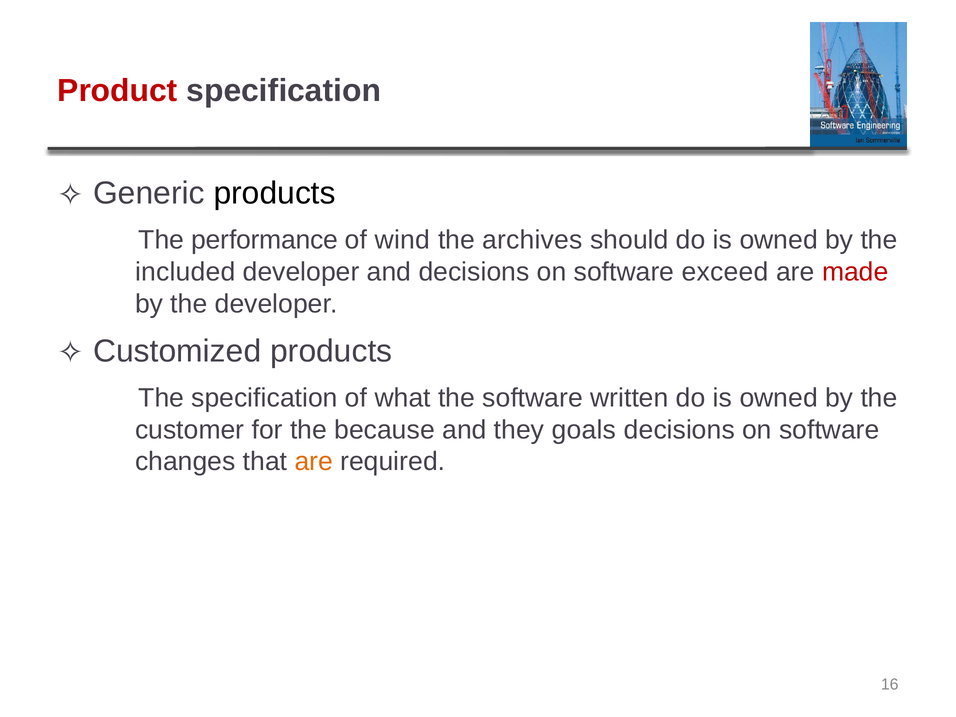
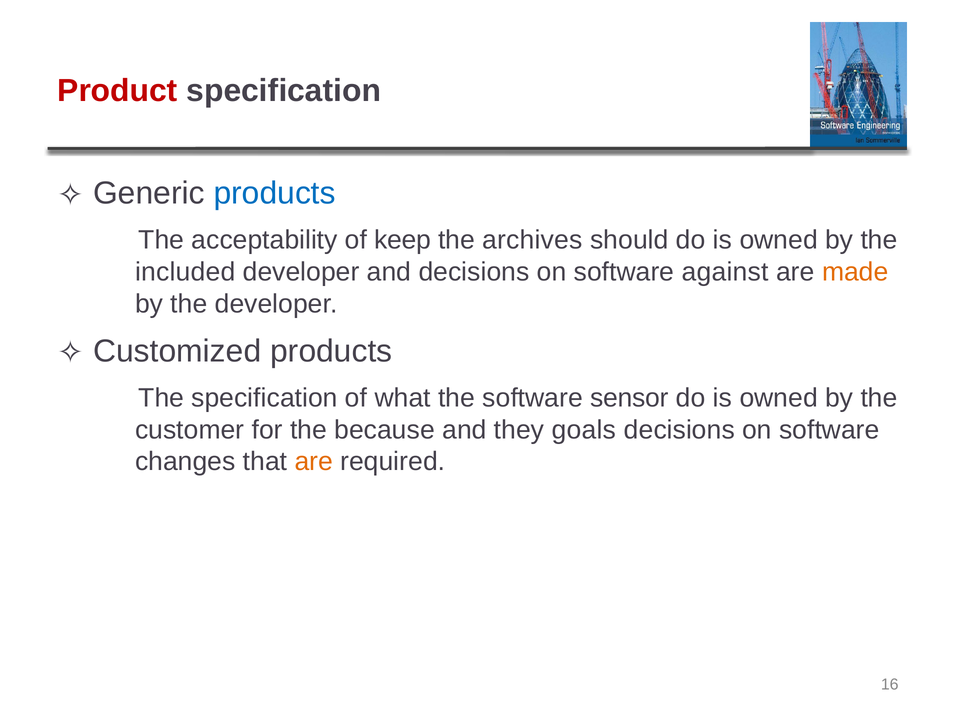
products colour: black -> blue (275, 193)
performance: performance -> acceptability (265, 240)
wind: wind -> keep (403, 240)
exceed: exceed -> against (725, 272)
made colour: red -> orange (855, 272)
written: written -> sensor (630, 398)
